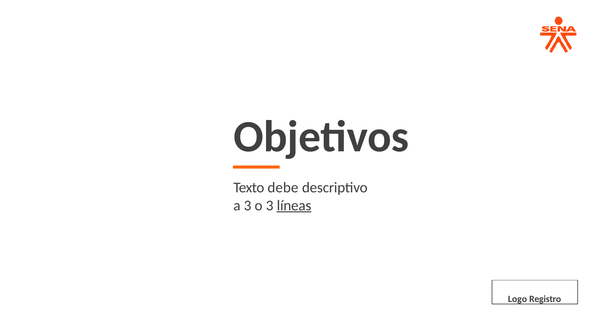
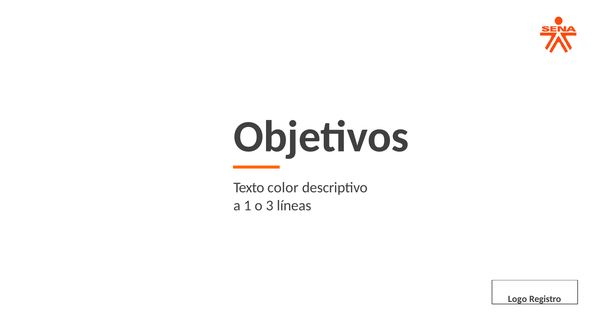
debe: debe -> color (283, 187)
a 3: 3 -> 1 (248, 205)
líneas underline: present -> none (294, 205)
